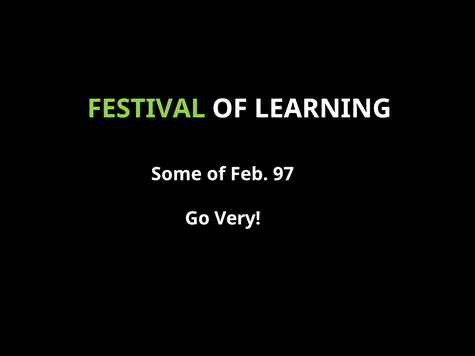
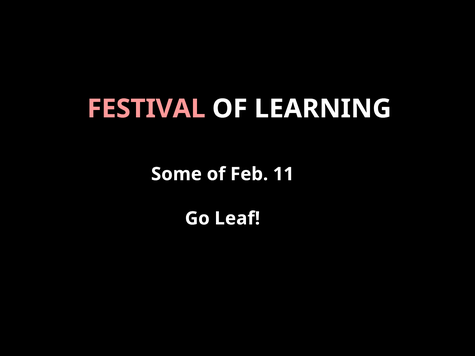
FESTIVAL colour: light green -> pink (146, 109)
97: 97 -> 11 (283, 174)
Very: Very -> Leaf (237, 219)
